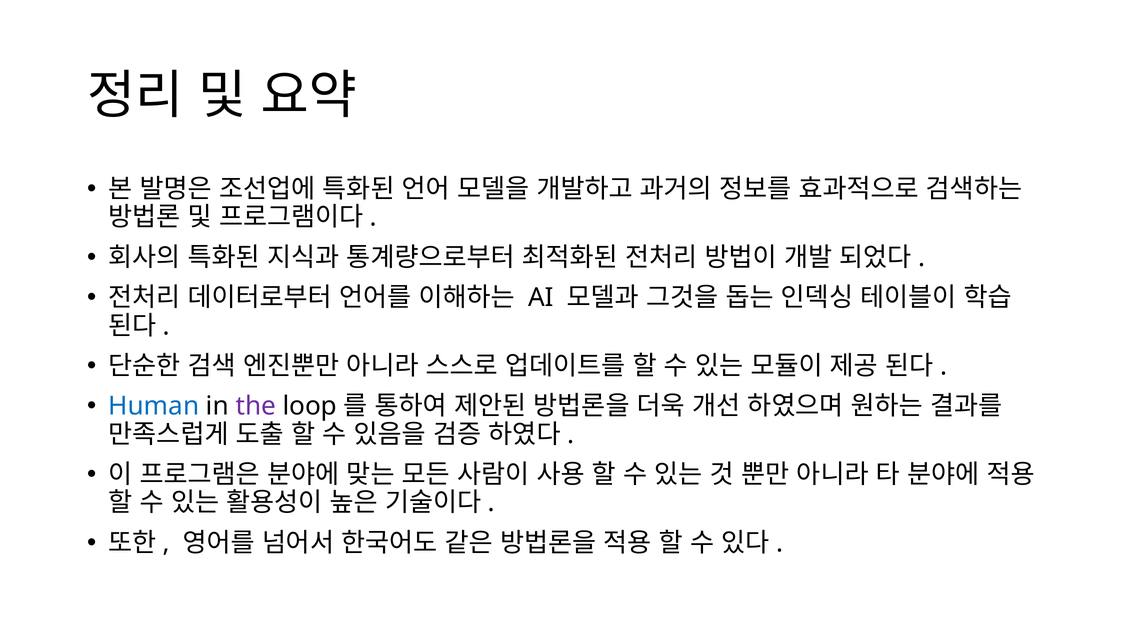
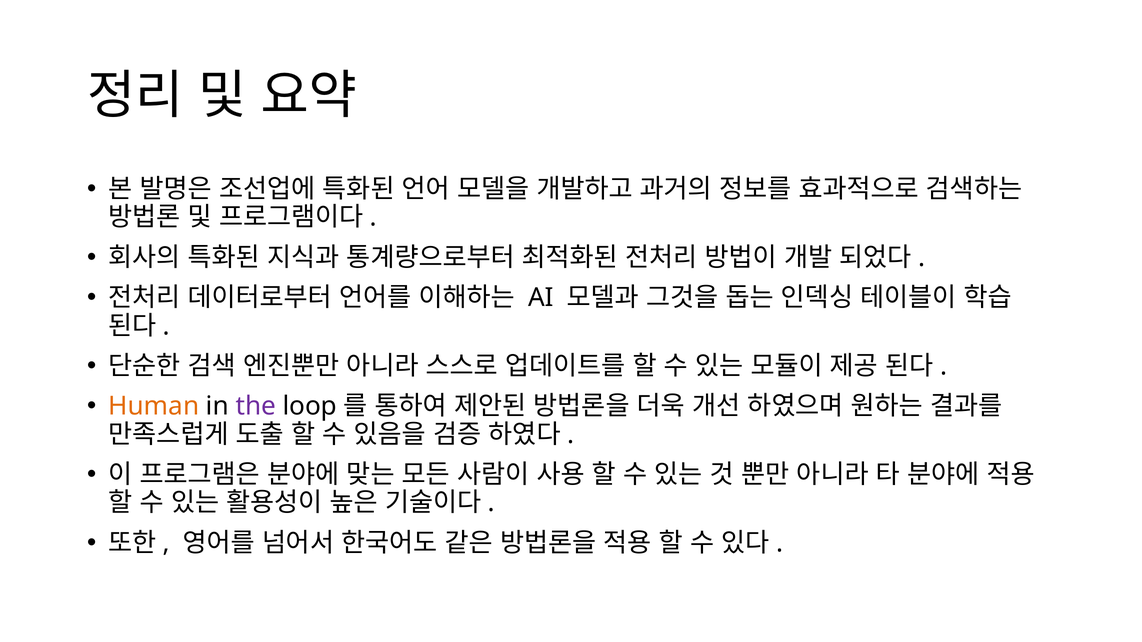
Human colour: blue -> orange (154, 406)
